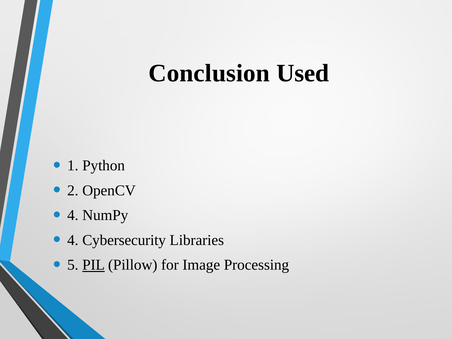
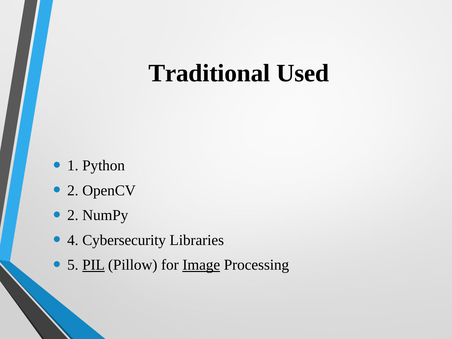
Conclusion: Conclusion -> Traditional (209, 73)
4: 4 -> 2 (73, 215)
Image underline: none -> present (201, 265)
